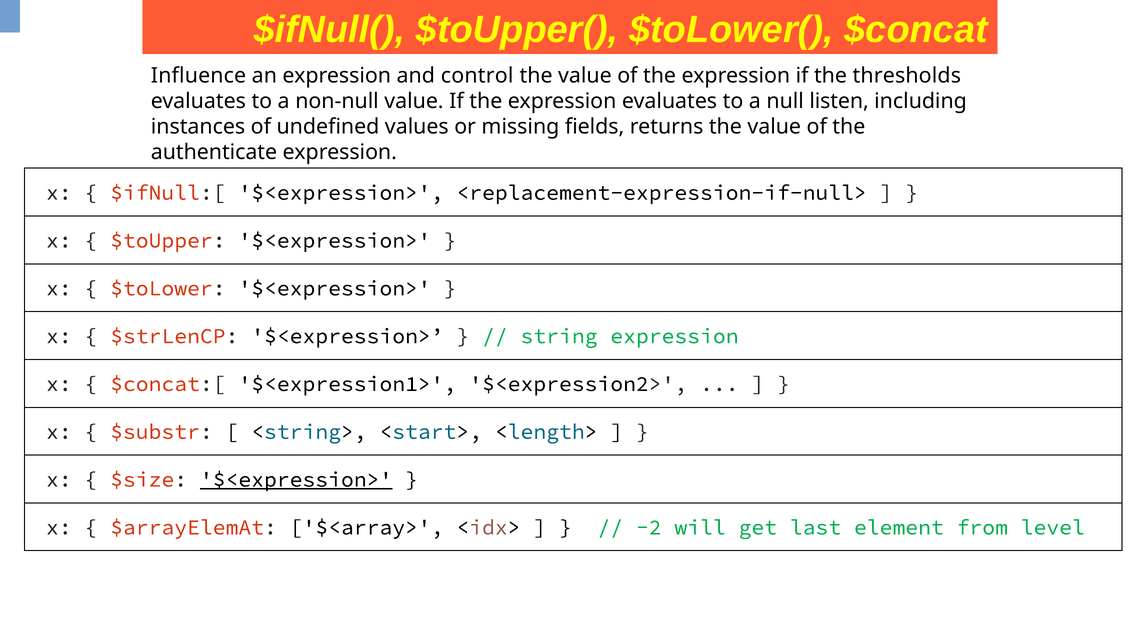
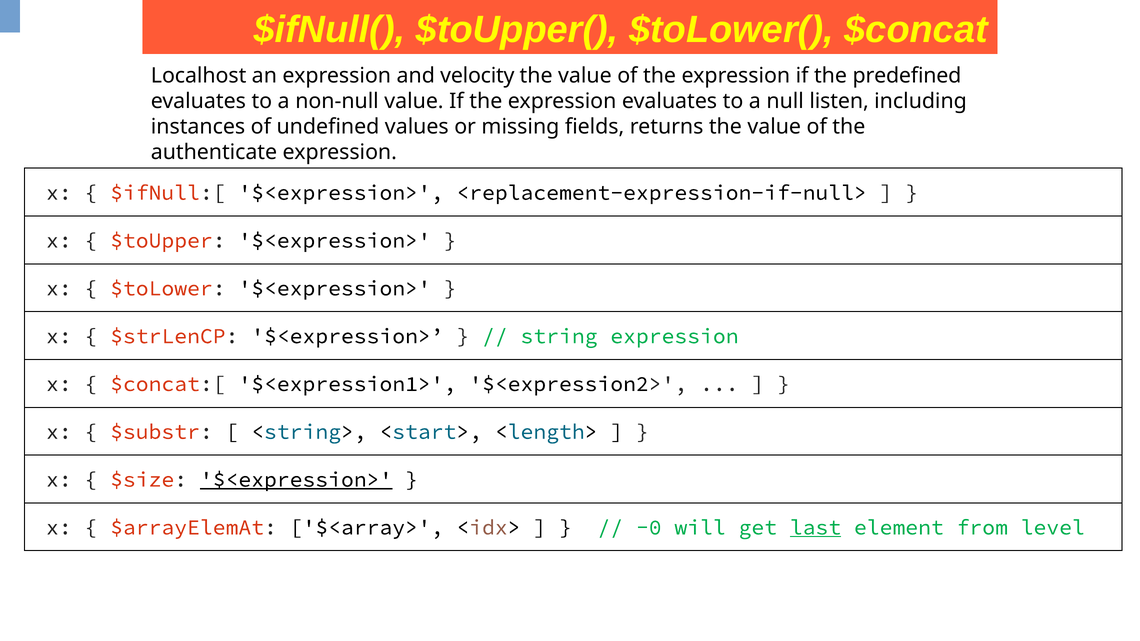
Influence: Influence -> Localhost (199, 75)
control: control -> velocity (477, 75)
thresholds: thresholds -> predefined (907, 75)
-2: -2 -> -0 (649, 528)
last underline: none -> present (816, 528)
